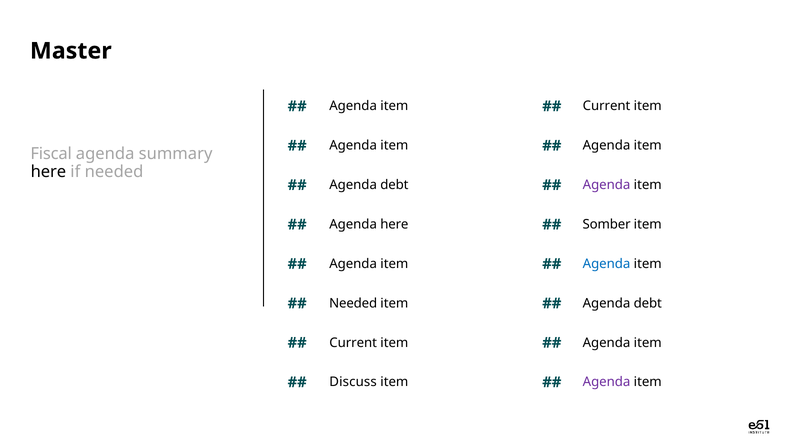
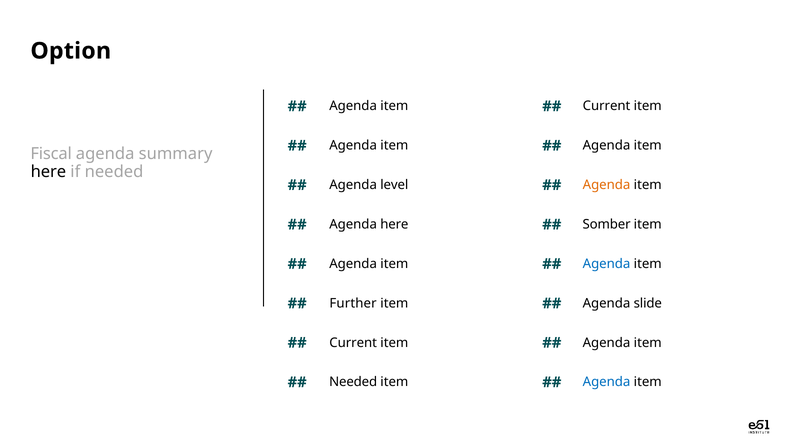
Master: Master -> Option (71, 51)
debt: debt -> level (394, 185)
Agenda colour: purple -> orange (607, 185)
Needed: Needed -> Further (353, 303)
debt: debt -> slide (648, 303)
Discuss: Discuss -> Needed (353, 382)
Agenda colour: purple -> blue (607, 382)
